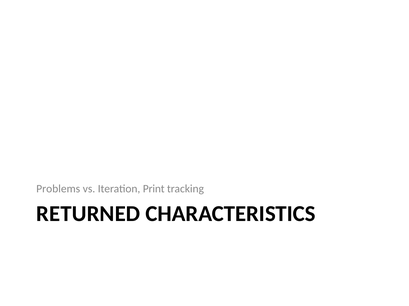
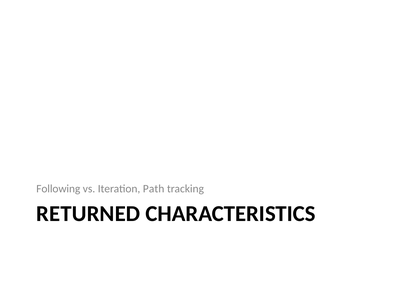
Problems: Problems -> Following (58, 189)
Print: Print -> Path (154, 189)
